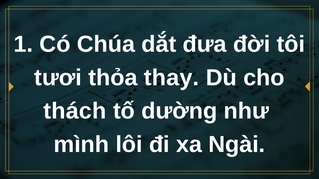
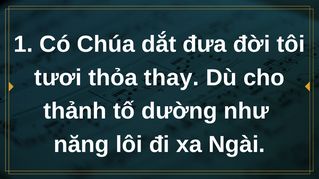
thách: thách -> thảnh (75, 111)
mình: mình -> năng (81, 145)
